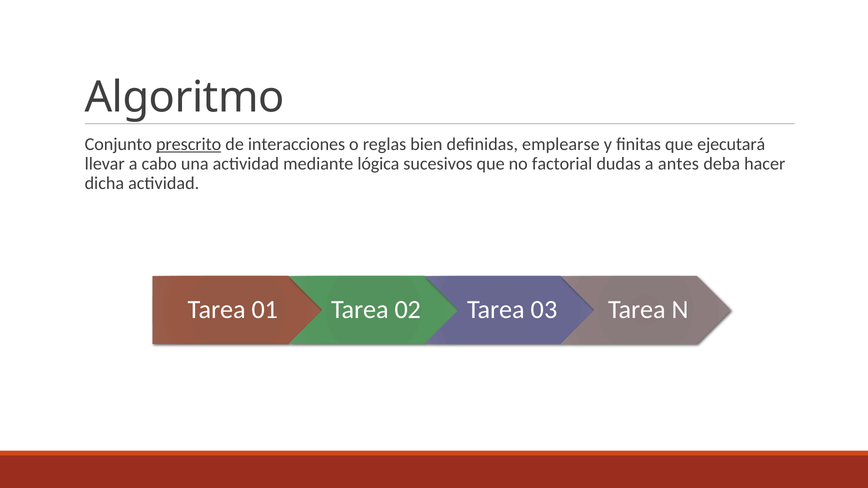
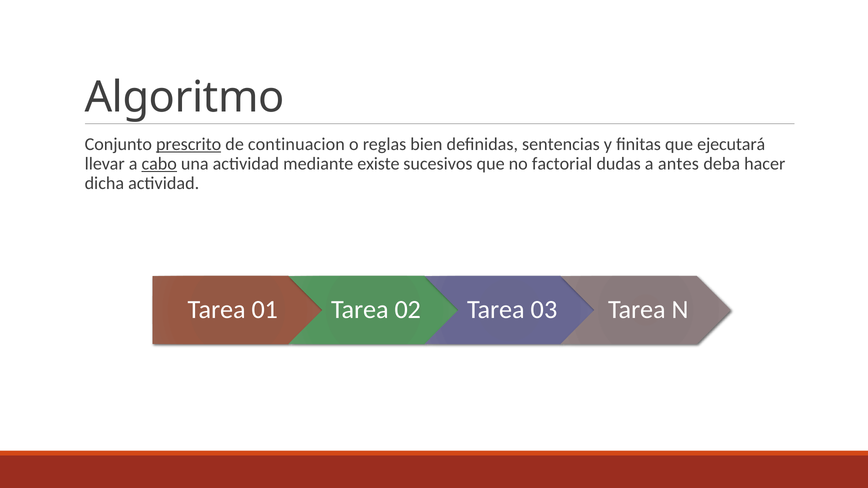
interacciones: interacciones -> continuacion (296, 144)
emplearse: emplearse -> sentencias (561, 144)
cabo underline: none -> present (159, 164)
lógica: lógica -> existe (378, 164)
